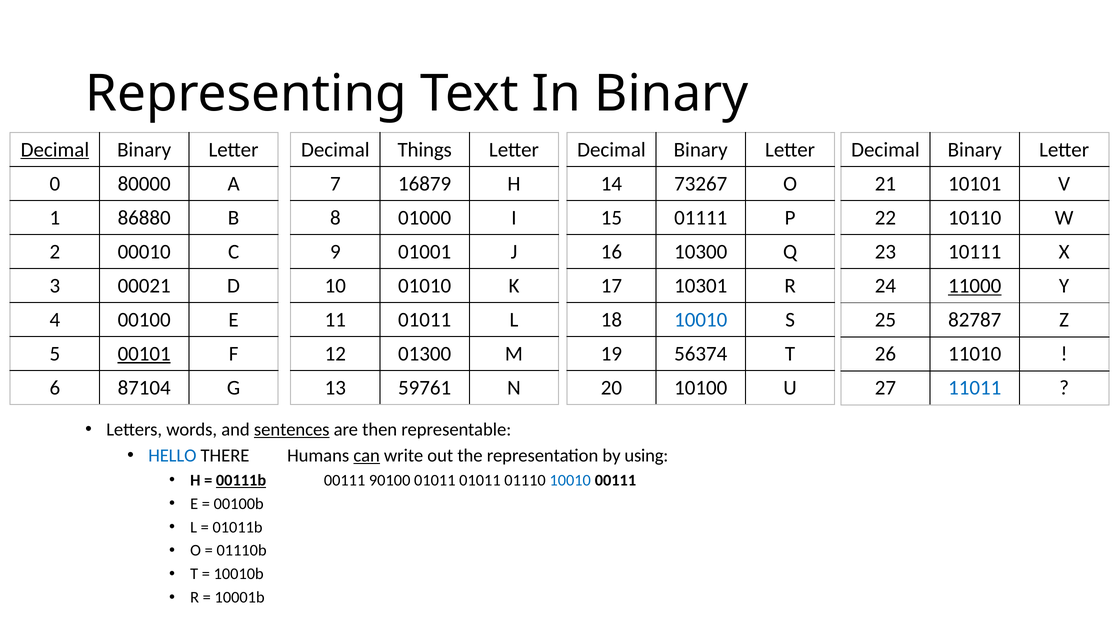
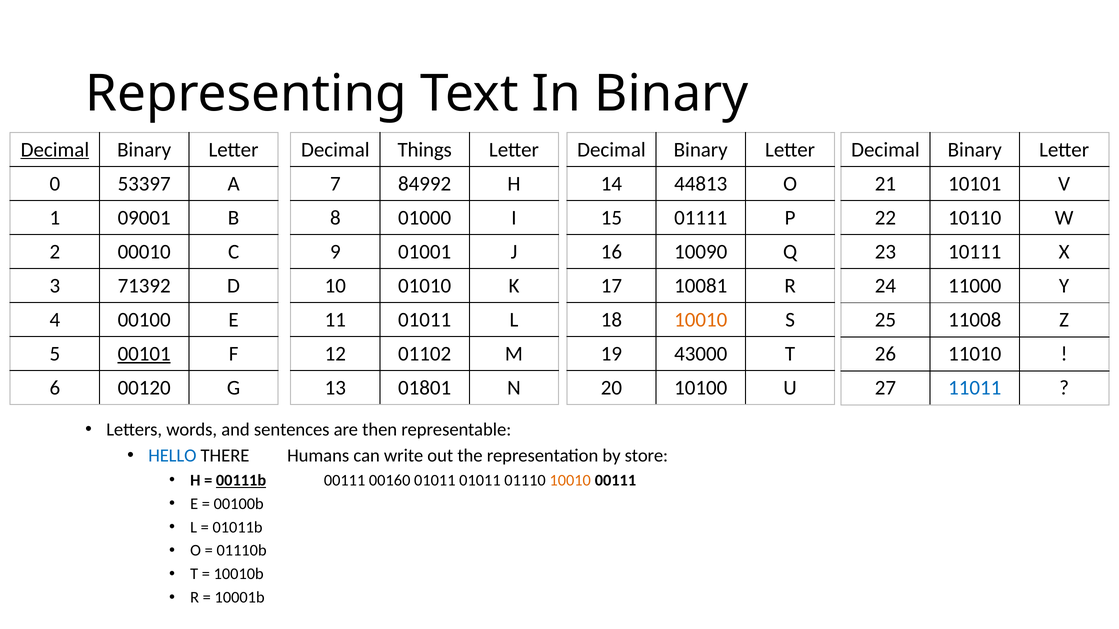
80000: 80000 -> 53397 (144, 184)
16879: 16879 -> 84992 (425, 184)
73267: 73267 -> 44813 (701, 184)
86880: 86880 -> 09001 (144, 218)
10300: 10300 -> 10090 (701, 252)
00021: 00021 -> 71392 (144, 286)
10301: 10301 -> 10081 (701, 286)
11000 underline: present -> none (975, 286)
10010 colour: blue -> orange (701, 320)
82787: 82787 -> 11008 (975, 320)
01300: 01300 -> 01102 (425, 354)
56374: 56374 -> 43000 (701, 354)
87104: 87104 -> 00120 (144, 388)
59761: 59761 -> 01801 (425, 388)
sentences underline: present -> none (292, 430)
can underline: present -> none (367, 456)
using: using -> store (646, 456)
90100: 90100 -> 00160 (390, 481)
10010 colour: blue -> orange (570, 481)
